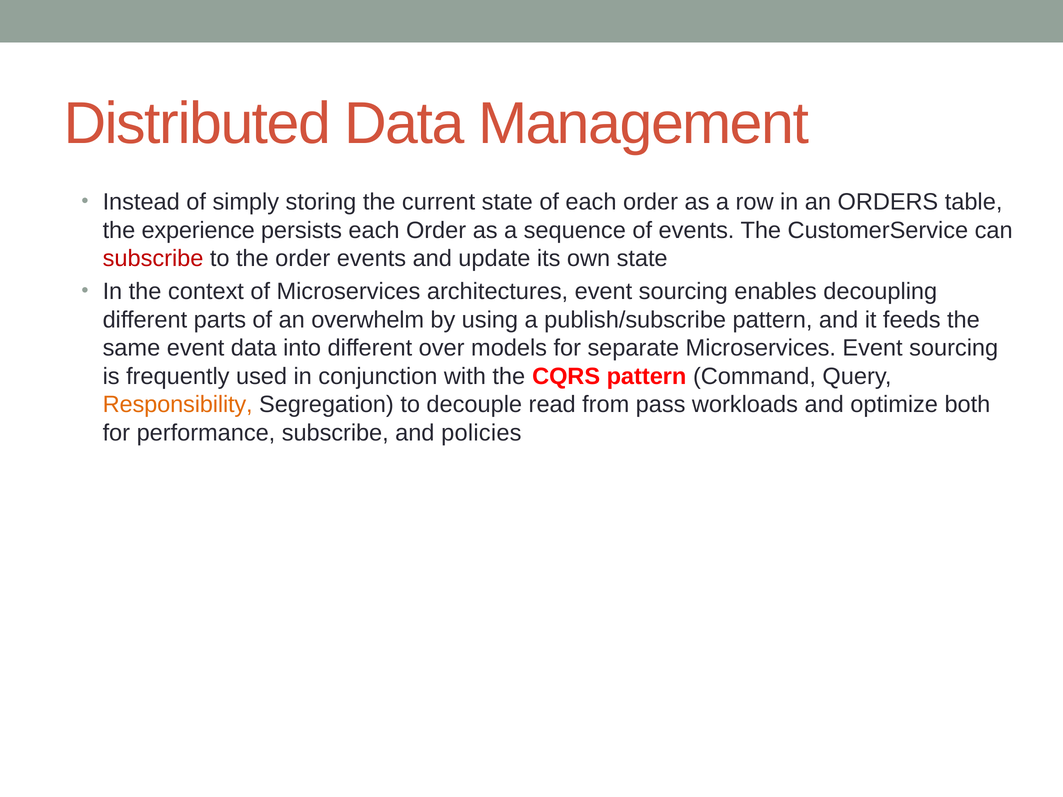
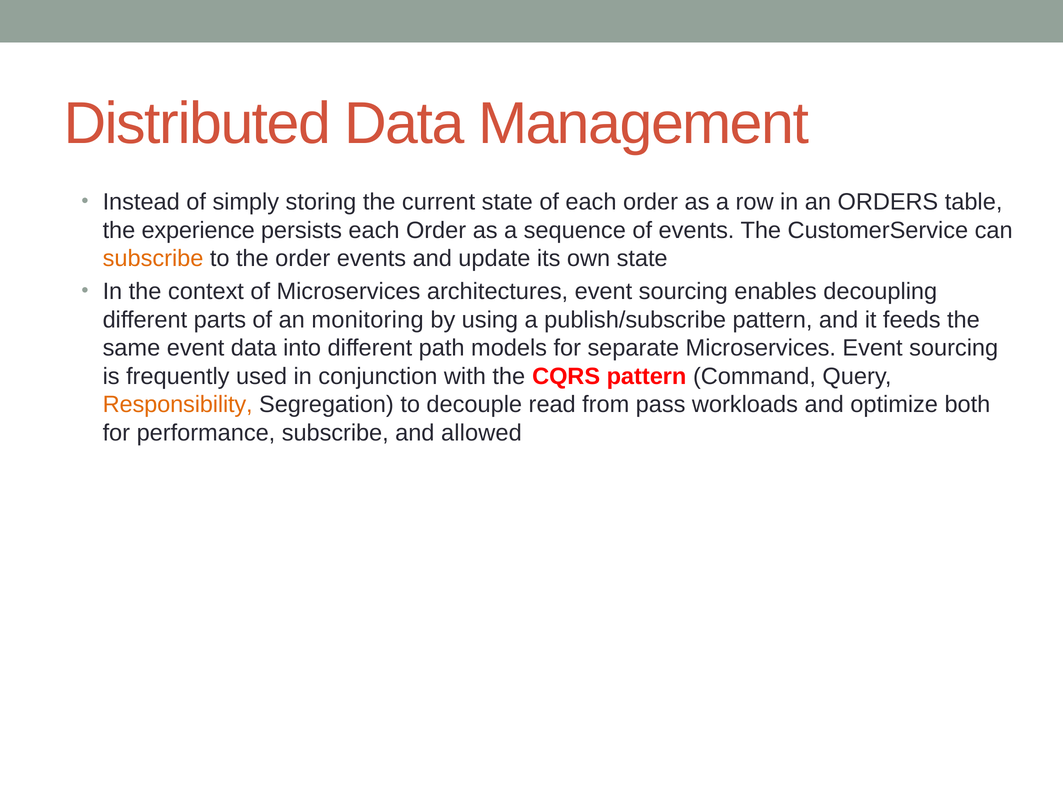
subscribe colour: red -> orange (153, 259)
overwhelm: overwhelm -> monitoring (368, 320)
over: over -> path (442, 348)
policies: policies -> allowed (481, 433)
